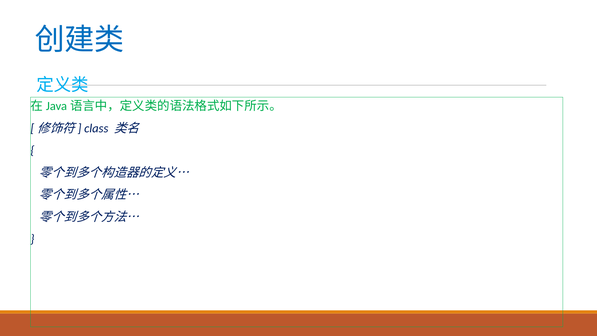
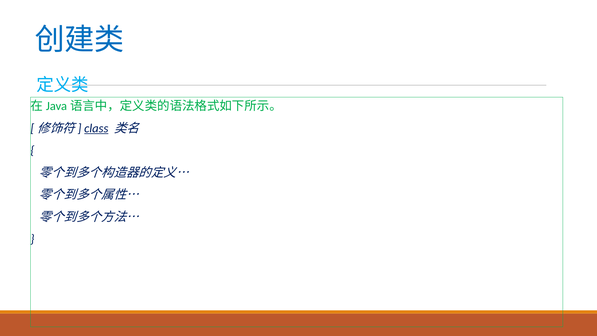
class underline: none -> present (96, 128)
